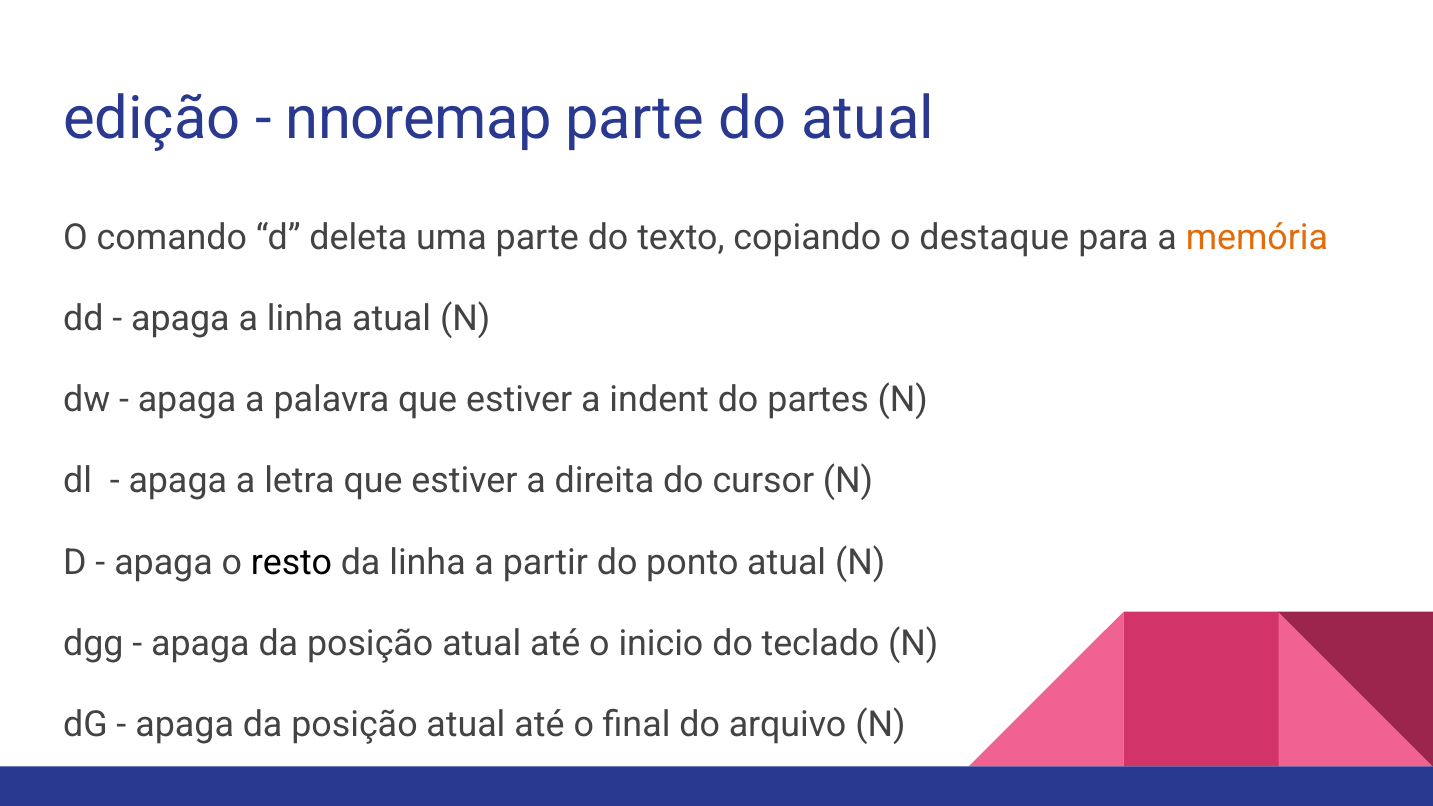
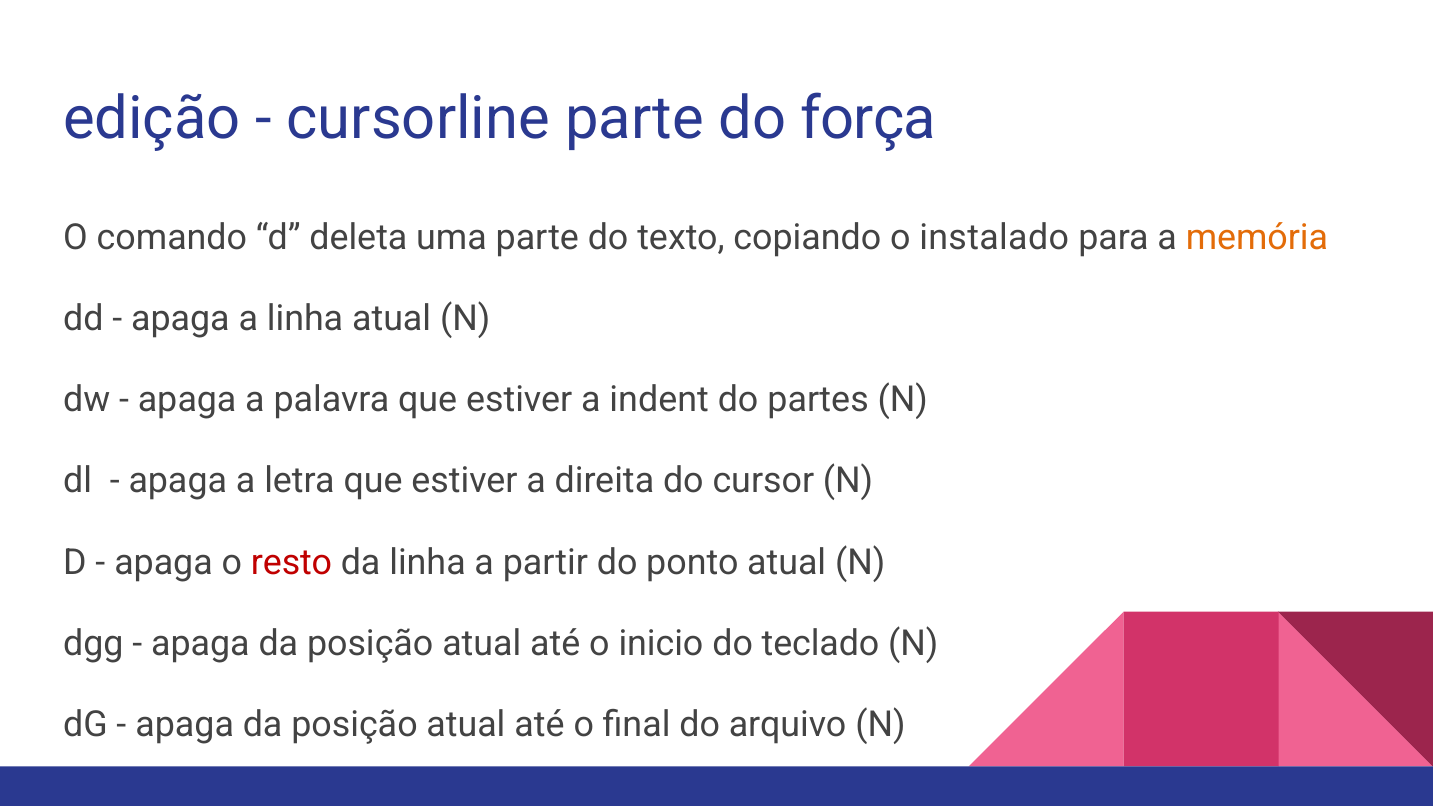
nnoremap: nnoremap -> cursorline (418, 119)
do atual: atual -> força (868, 119)
destaque: destaque -> instalado (994, 237)
resto colour: black -> red (292, 562)
